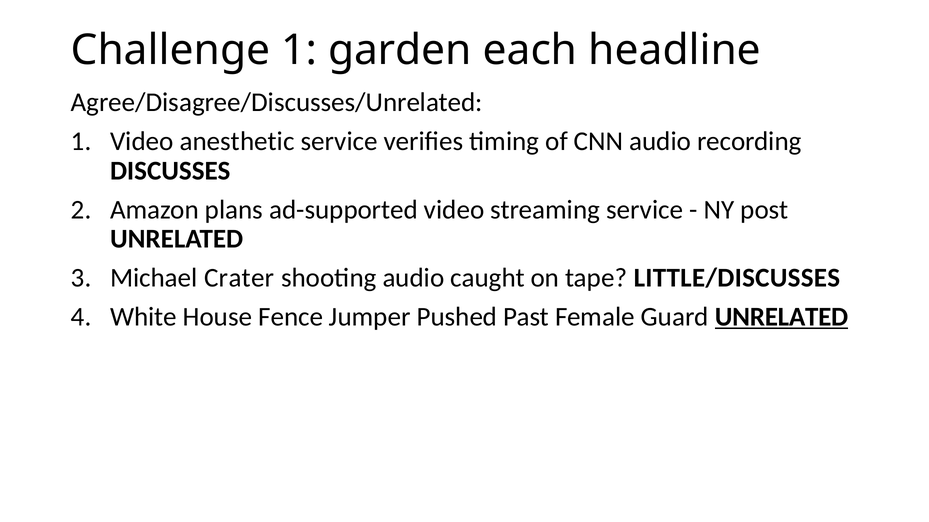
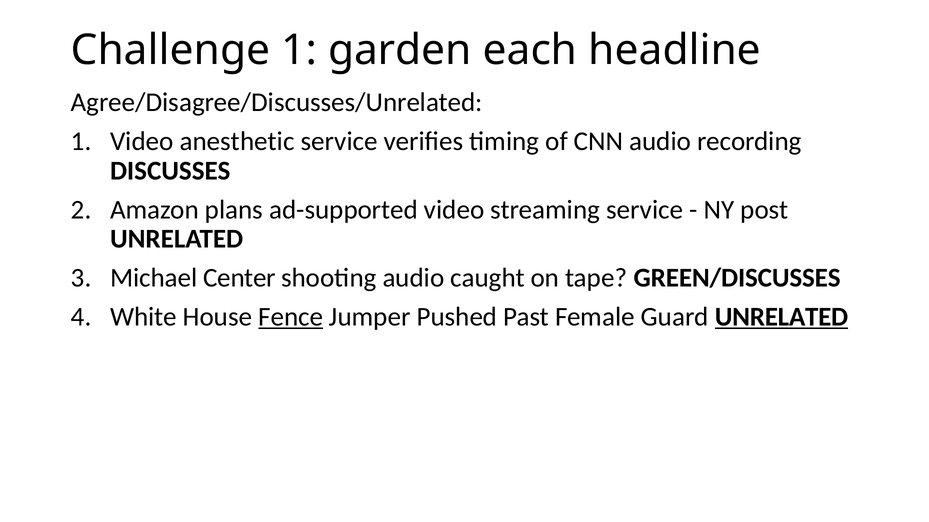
Crater: Crater -> Center (240, 278)
LITTLE/DISCUSSES: LITTLE/DISCUSSES -> GREEN/DISCUSSES (737, 278)
Fence underline: none -> present (291, 317)
